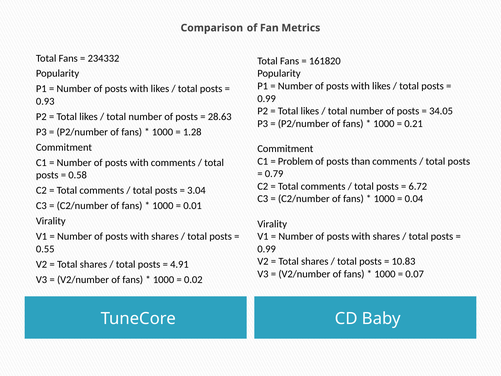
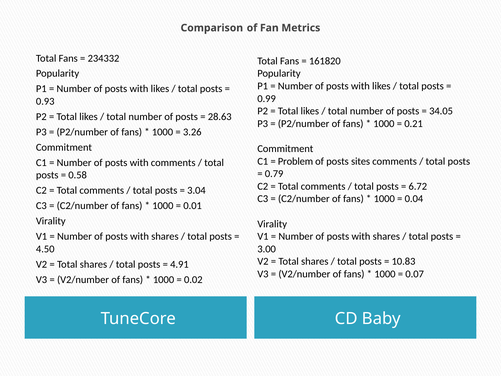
1.28: 1.28 -> 3.26 (192, 132)
than: than -> sites (361, 161)
0.55: 0.55 -> 4.50 (45, 249)
0.99: 0.99 -> 3.00 (267, 249)
